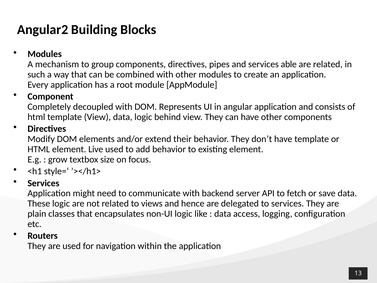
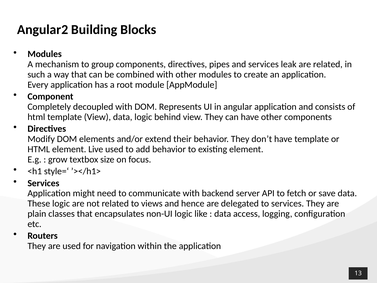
able: able -> leak (289, 64)
